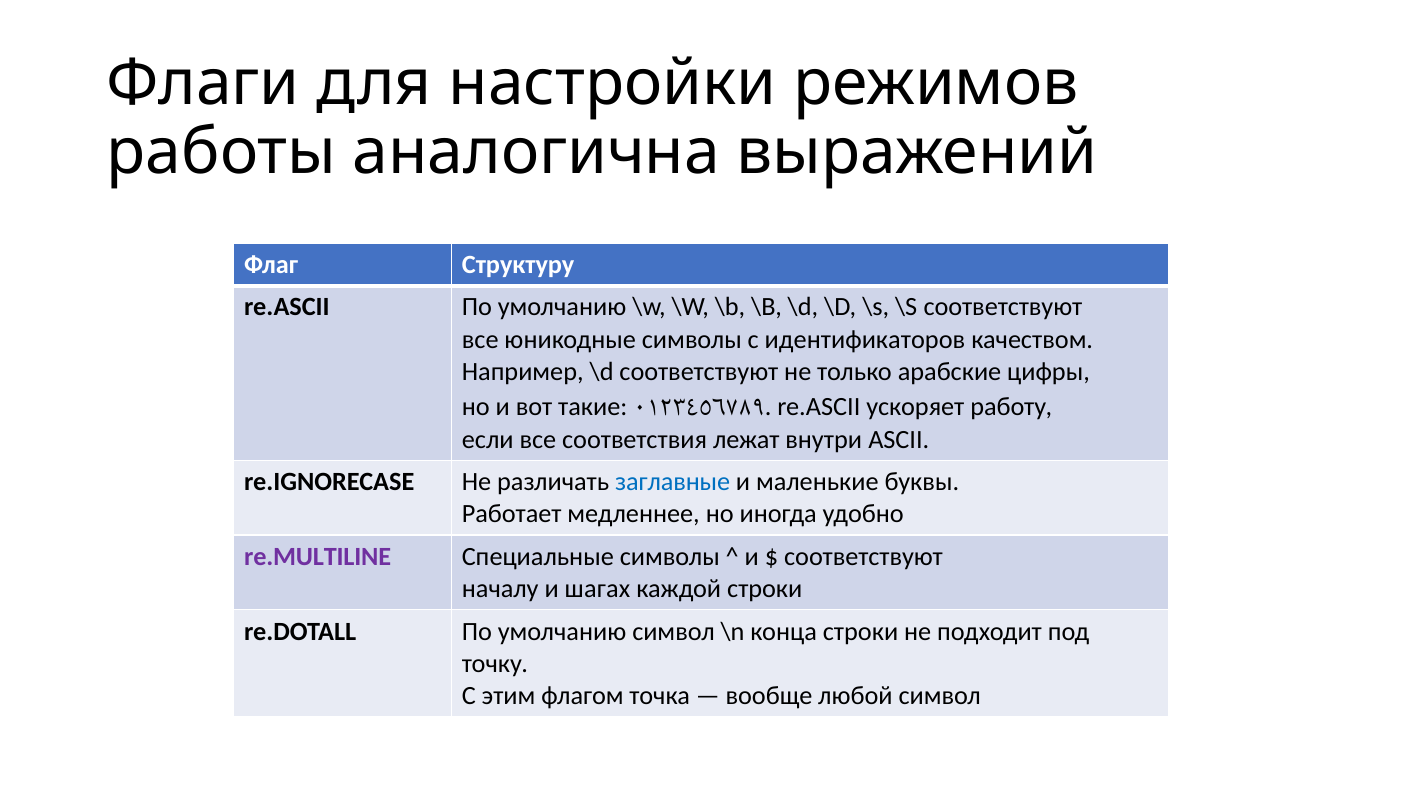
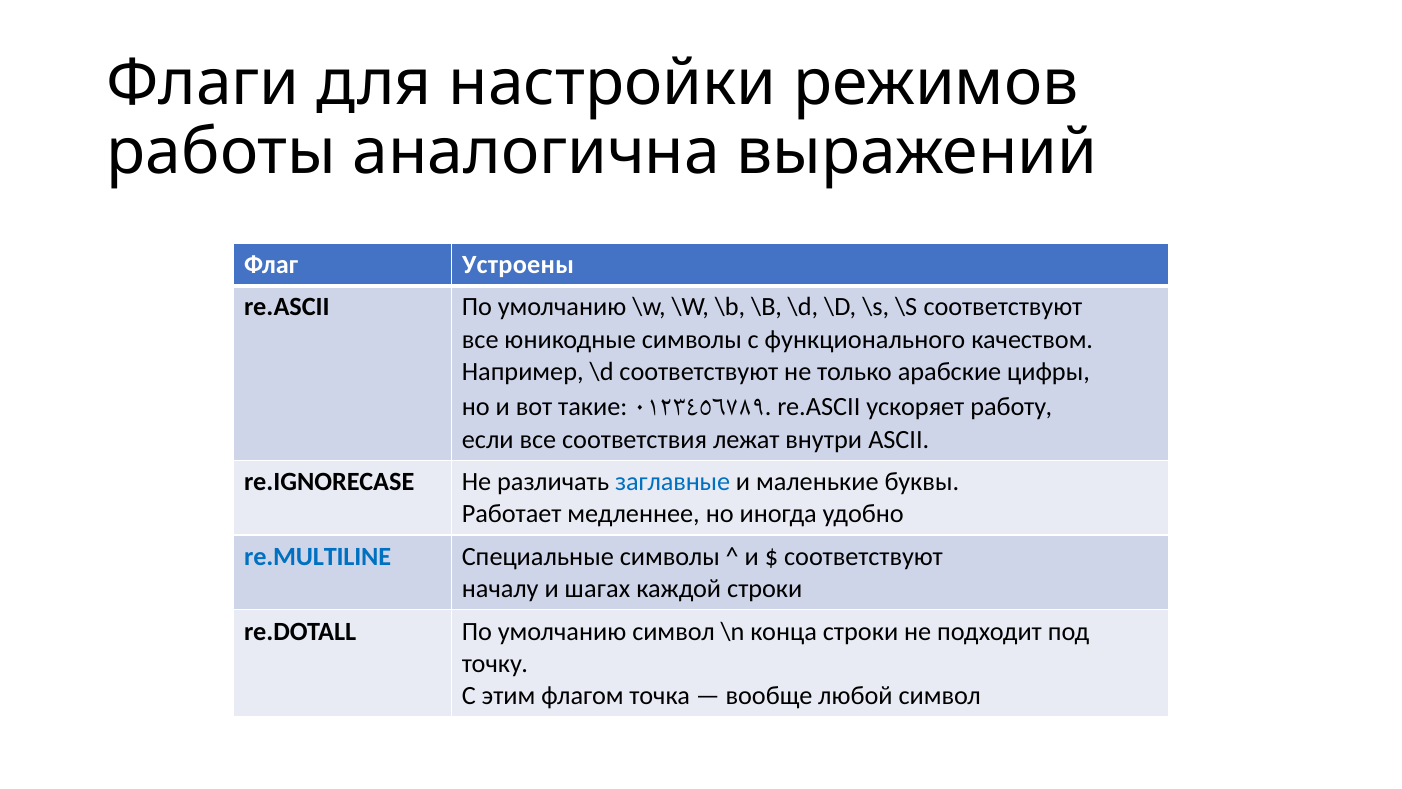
Структуру: Структуру -> Устроены (518, 264)
идентификаторов: идентификаторов -> функционального (865, 339)
re.MULTILINE colour: purple -> blue (318, 556)
